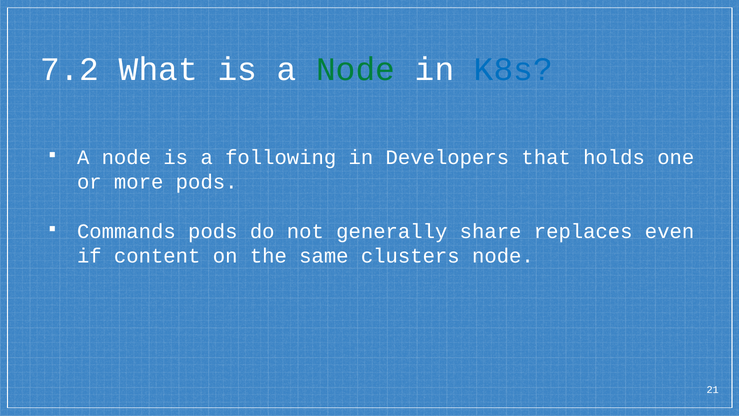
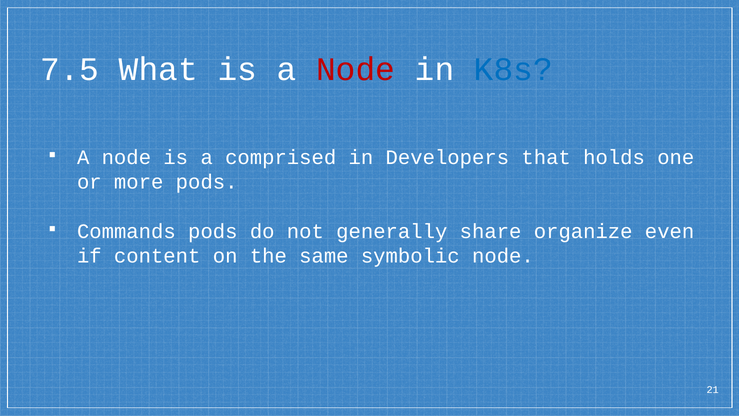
7.2: 7.2 -> 7.5 (70, 69)
Node colour: green -> red (356, 69)
following: following -> comprised (281, 157)
replaces: replaces -> organize (583, 231)
clusters: clusters -> symbolic (410, 256)
